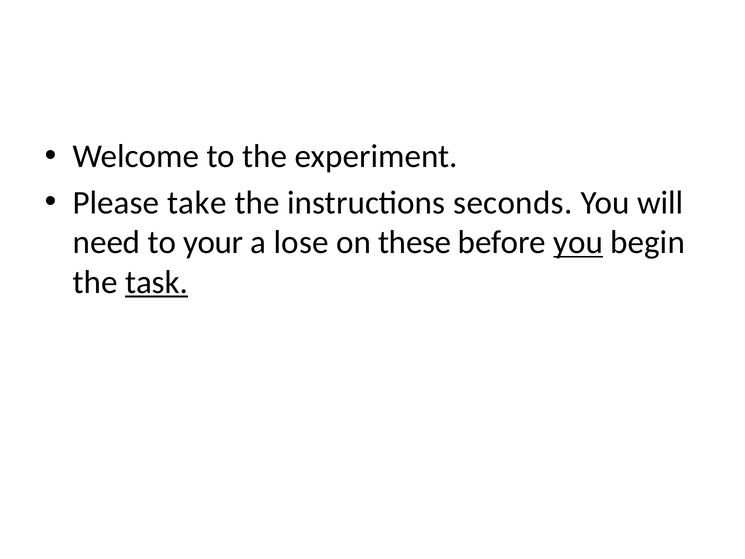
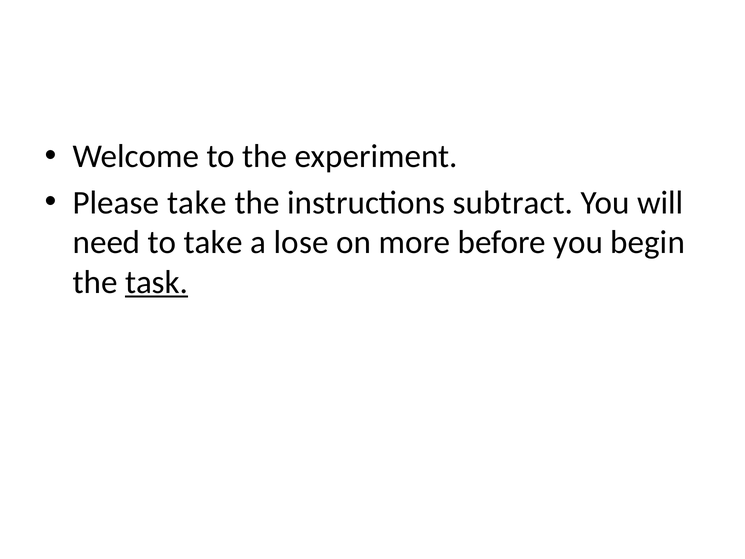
seconds: seconds -> subtract (513, 203)
to your: your -> take (213, 242)
these: these -> more (415, 242)
you underline: present -> none (578, 242)
